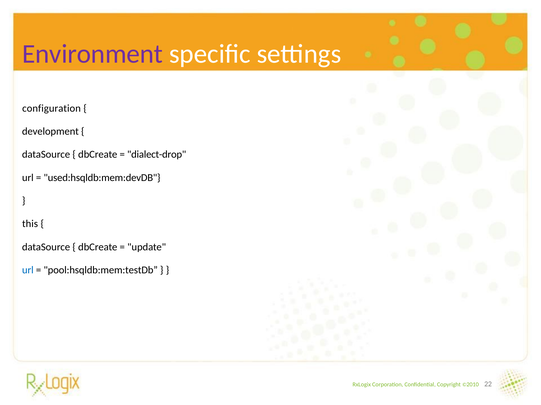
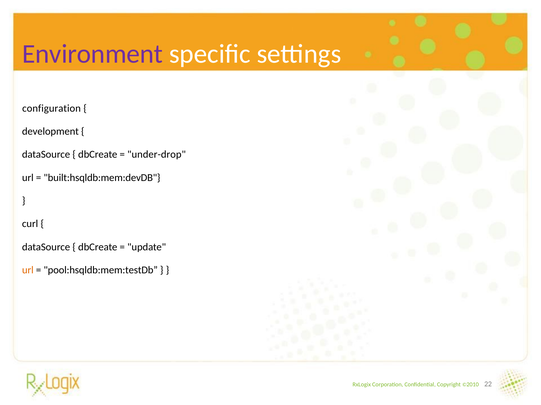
dialect-drop: dialect-drop -> under-drop (157, 155)
used:hsqldb:mem:devDB: used:hsqldb:mem:devDB -> built:hsqldb:mem:devDB (102, 178)
this: this -> curl (30, 224)
url colour: blue -> orange (28, 271)
